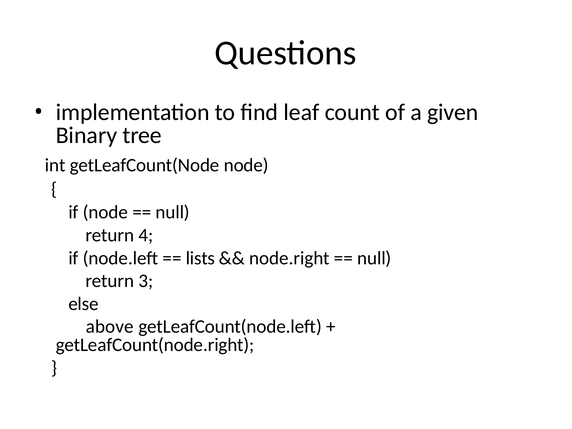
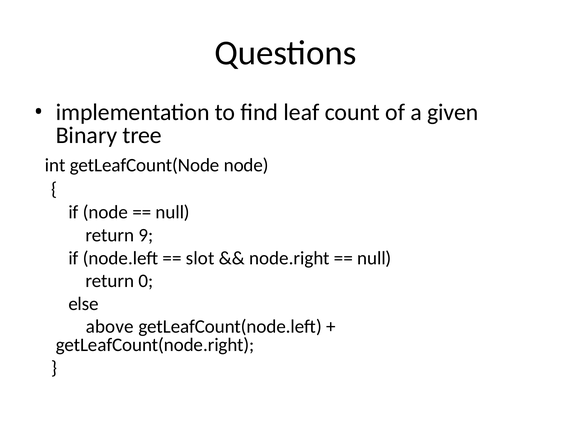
4: 4 -> 9 (146, 235)
lists: lists -> slot (200, 258)
3: 3 -> 0 (146, 281)
